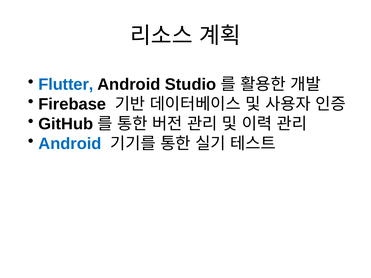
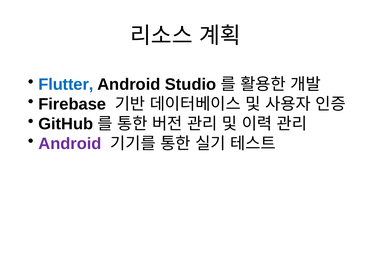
Android colour: blue -> purple (70, 144)
